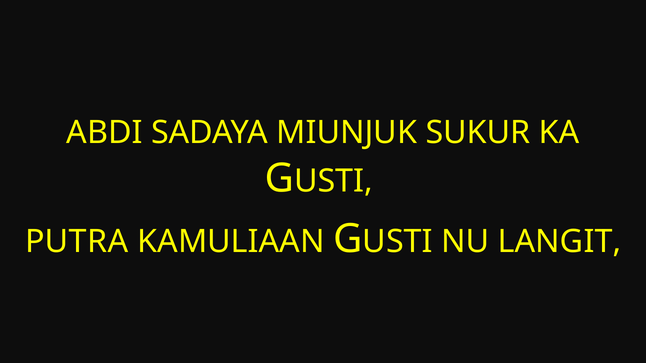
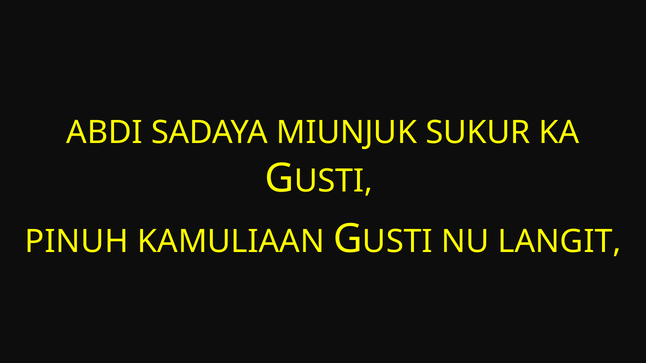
PUTRA: PUTRA -> PINUH (77, 242)
